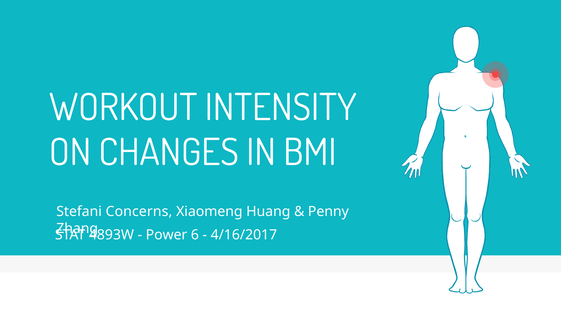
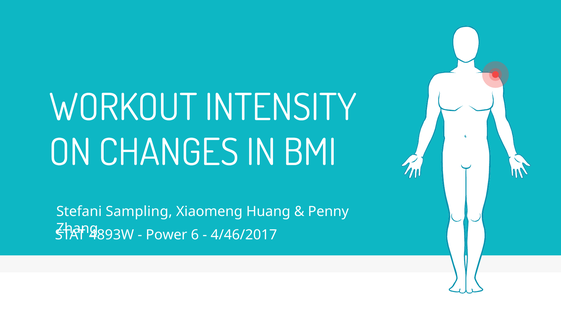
Concerns: Concerns -> Sampling (139, 211)
4/16/2017: 4/16/2017 -> 4/46/2017 (244, 235)
